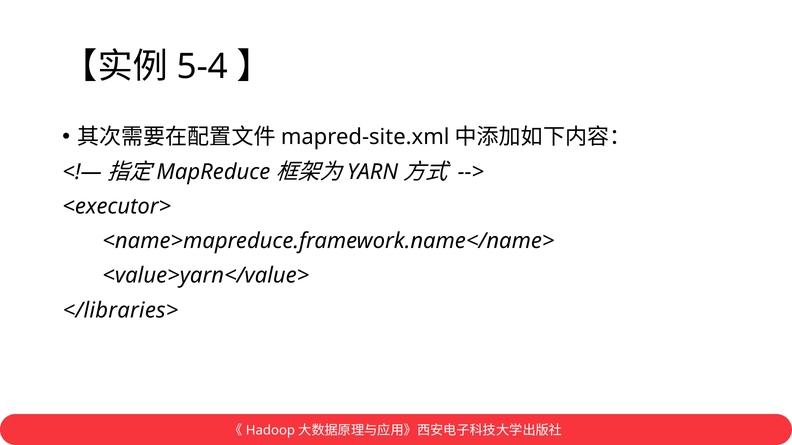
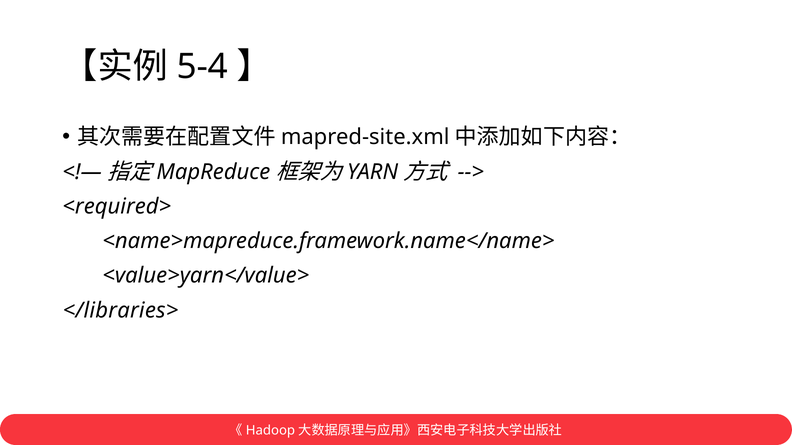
<executor>: <executor> -> <required> (117, 207)
